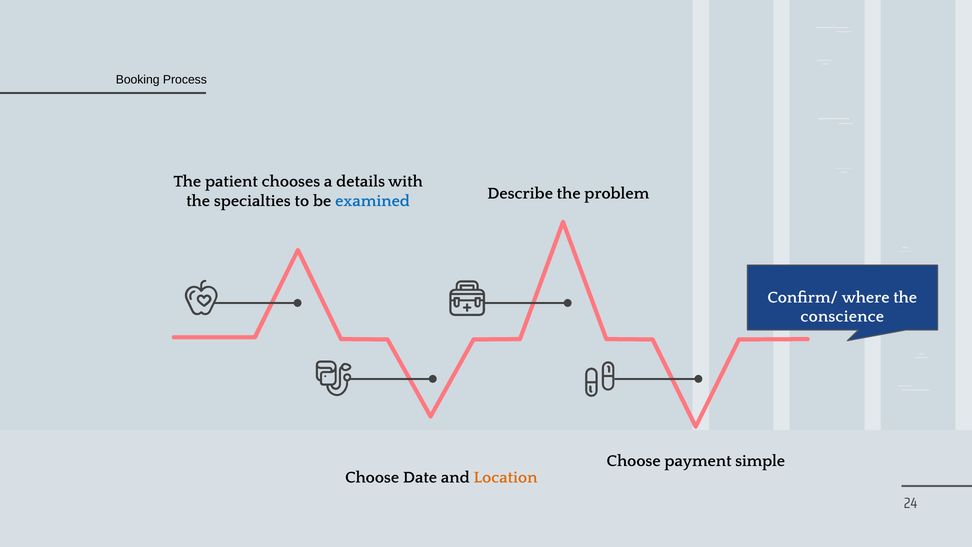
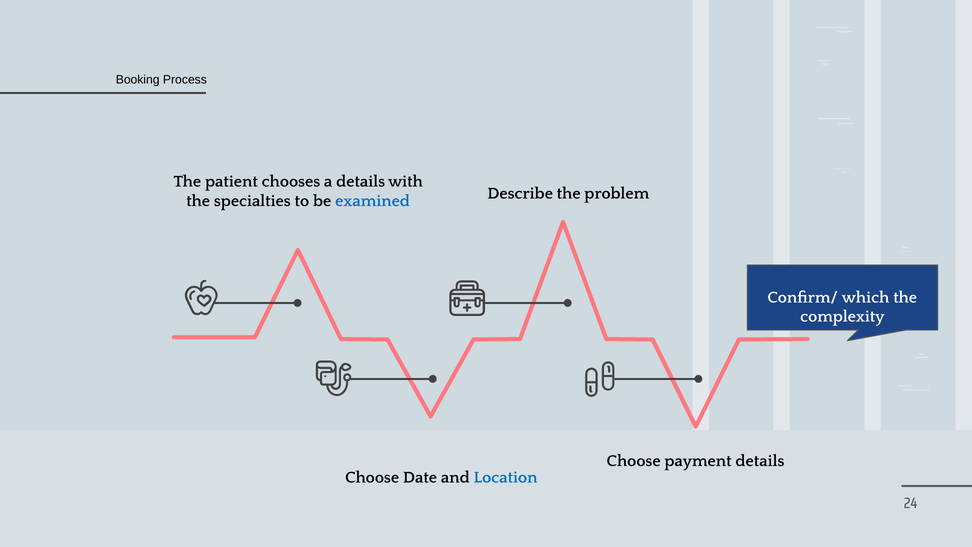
where: where -> which (866, 297)
conscience: conscience -> complexity (842, 316)
payment simple: simple -> details (760, 461)
Location colour: orange -> blue (506, 477)
